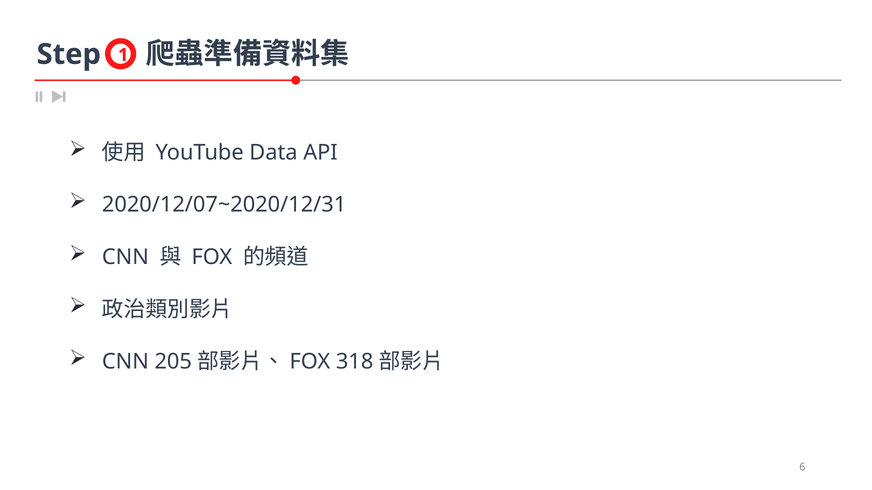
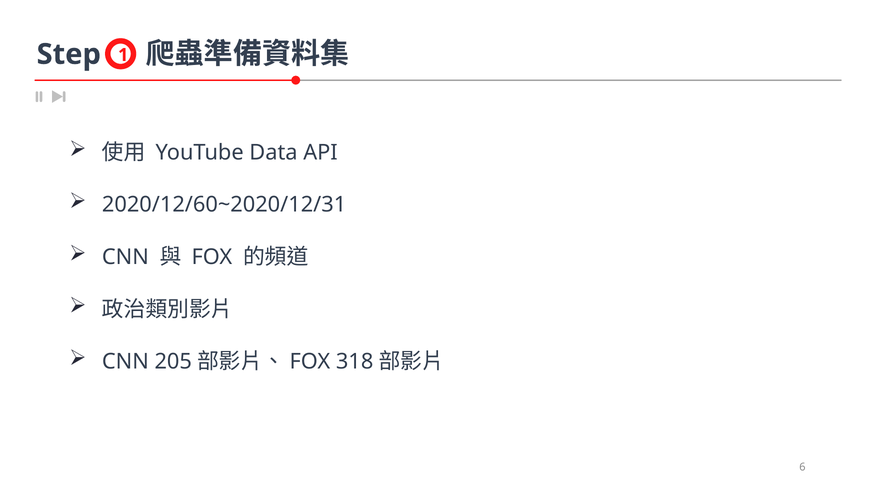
2020/12/07~2020/12/31: 2020/12/07~2020/12/31 -> 2020/12/60~2020/12/31 (224, 205)
